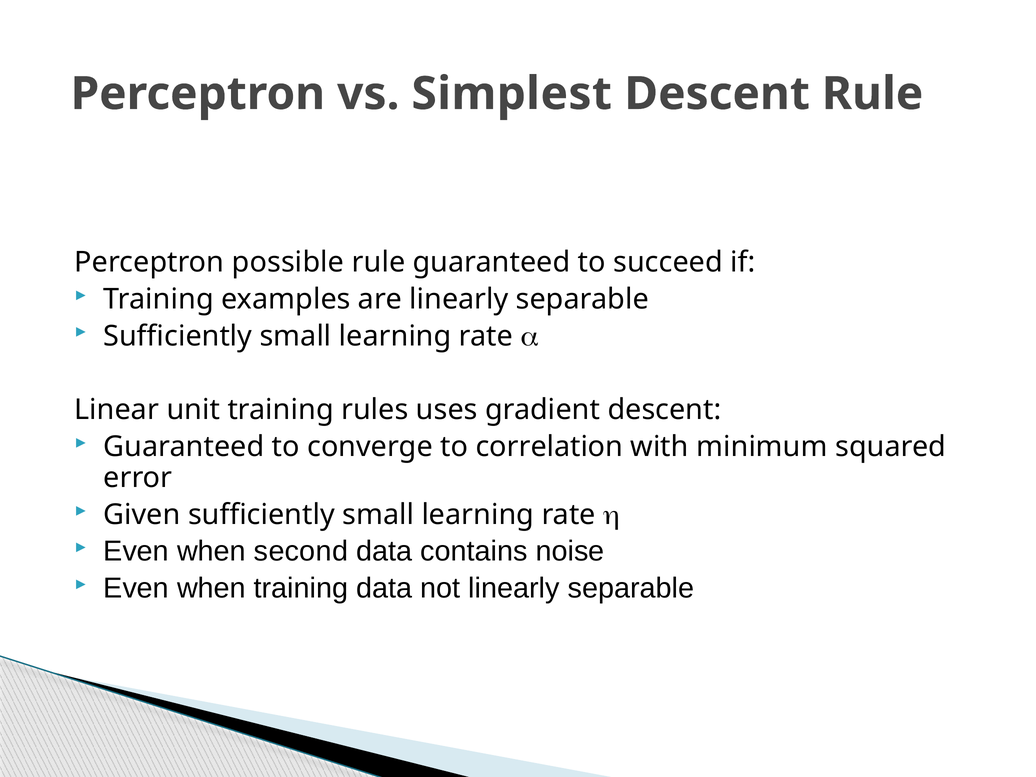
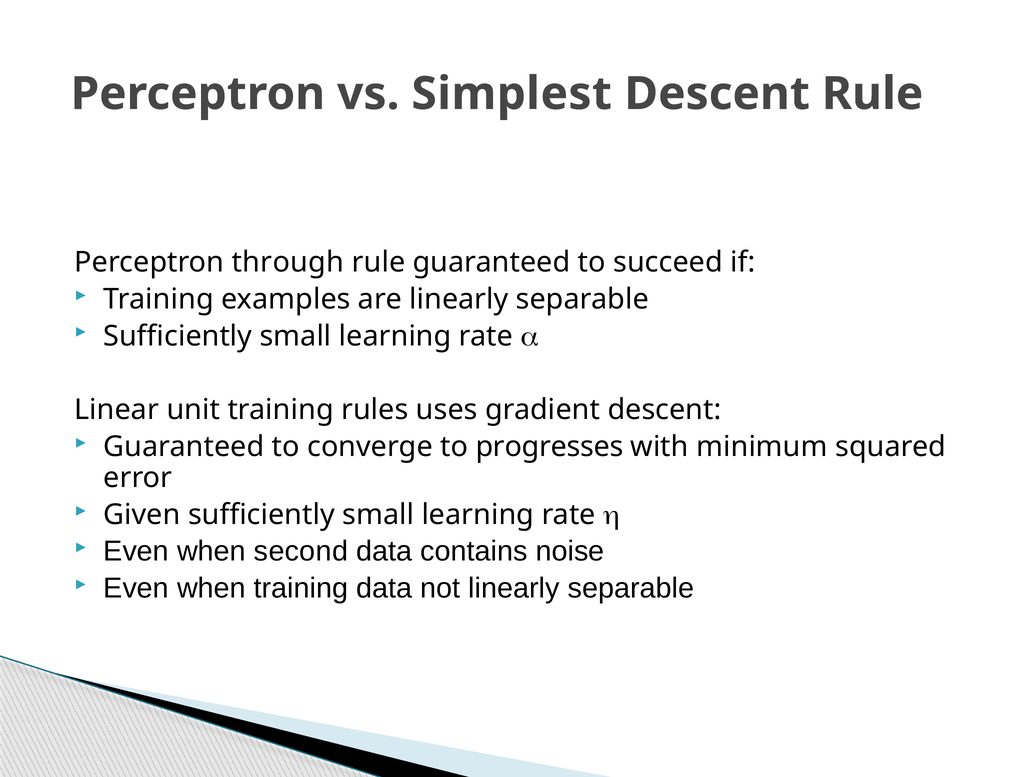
possible: possible -> through (288, 262)
correlation: correlation -> progresses (549, 447)
